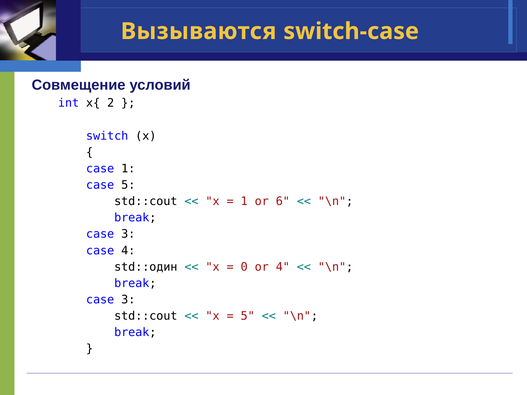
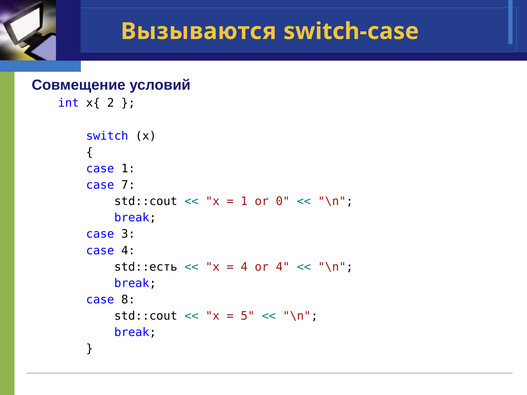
case 5: 5 -> 7 (128, 185)
6: 6 -> 0 (283, 201)
std::один: std::один -> std::есть (146, 267)
0: 0 -> 4 (244, 267)
3: 3 -> 8 (128, 300)
